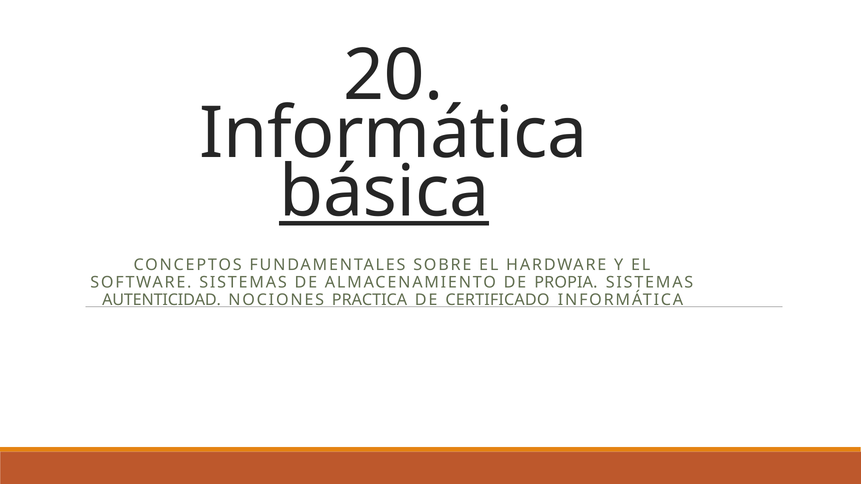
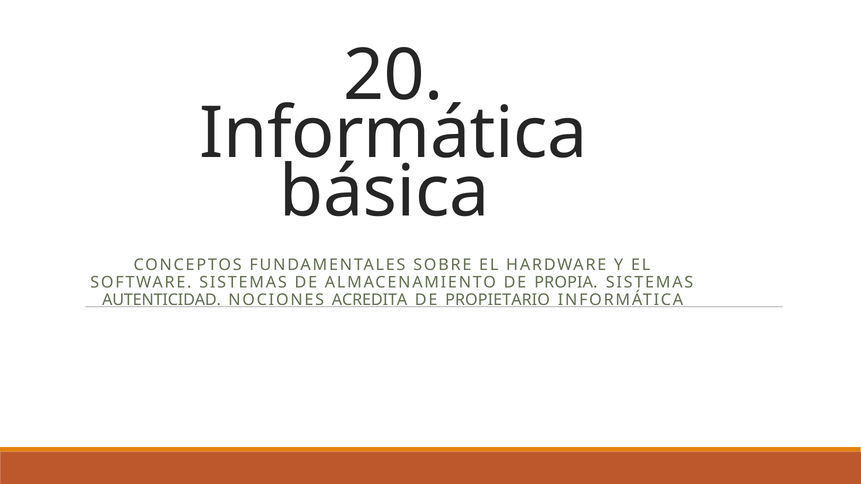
básica underline: present -> none (384, 192)
PRACTICA: PRACTICA -> ACREDITA (370, 300)
CERTIFICADO: CERTIFICADO -> PROPIETARIO (498, 300)
